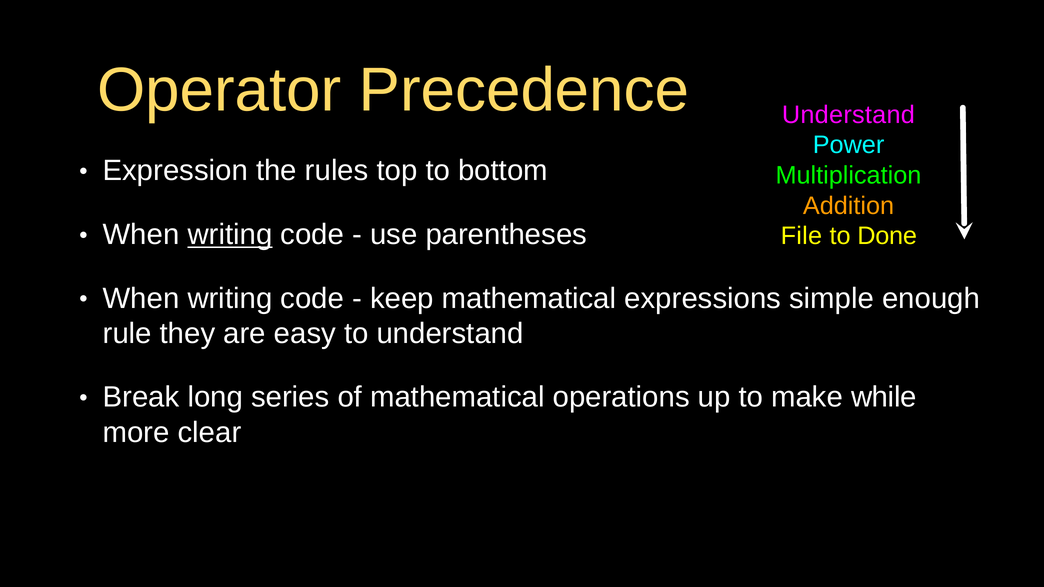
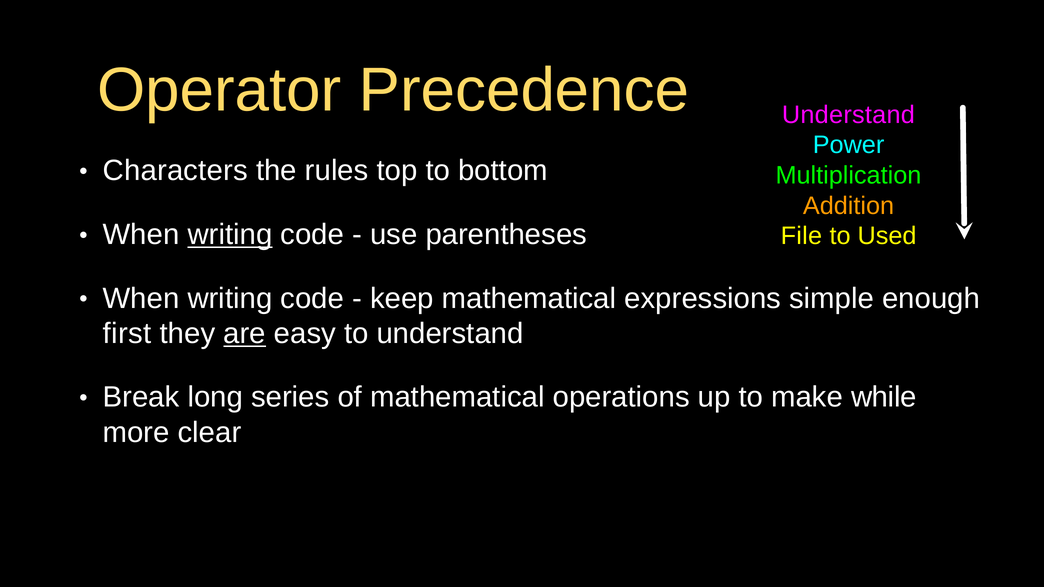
Expression: Expression -> Characters (175, 171)
Done: Done -> Used (887, 236)
rule: rule -> first (127, 334)
are underline: none -> present (245, 334)
